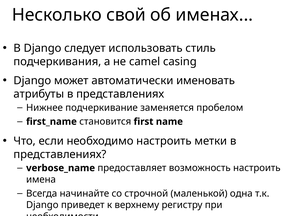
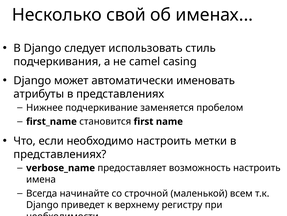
одна: одна -> всем (241, 193)
